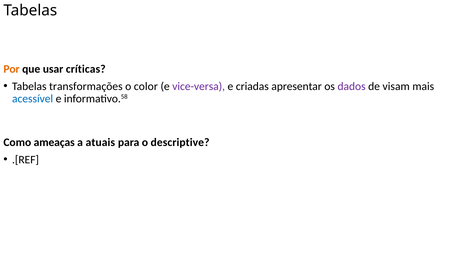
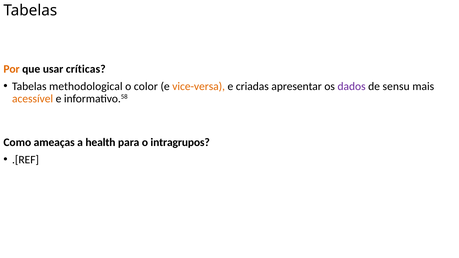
transformações: transformações -> methodological (86, 86)
vice-versa colour: purple -> orange (199, 86)
visam: visam -> sensu (396, 86)
acessível colour: blue -> orange (33, 99)
atuais: atuais -> health (100, 143)
descriptive: descriptive -> intragrupos (180, 143)
